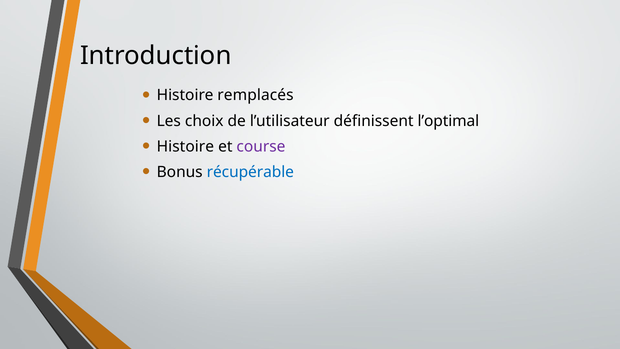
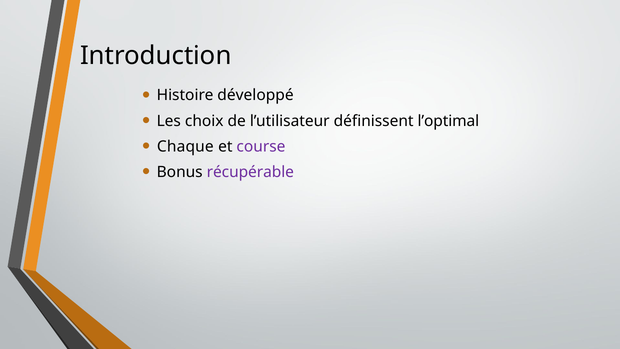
remplacés: remplacés -> développé (256, 95)
Histoire: Histoire -> Chaque (185, 146)
récupérable colour: blue -> purple (250, 172)
